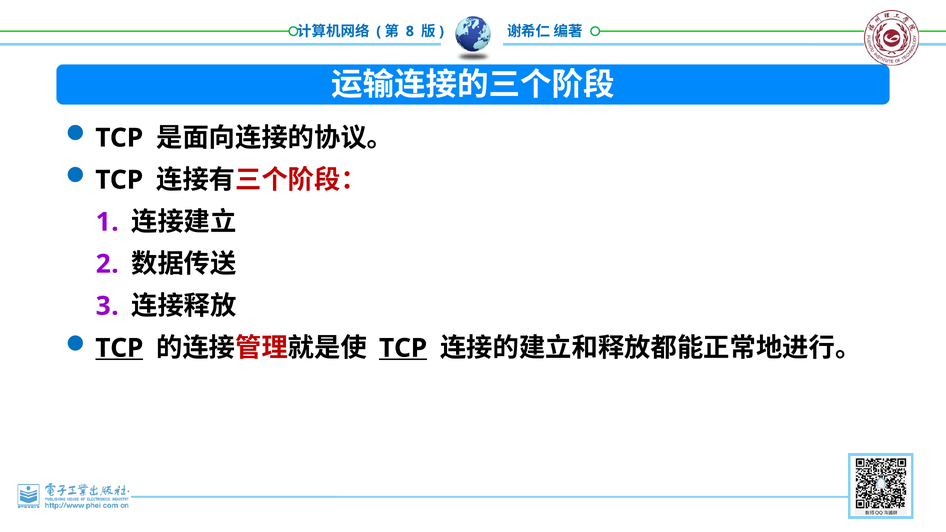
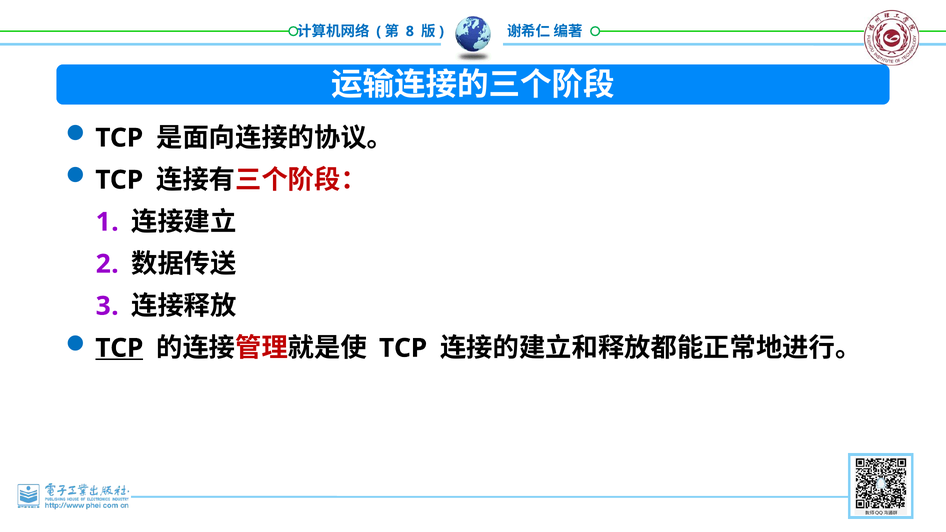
TCP underline: present -> none (403, 348)
